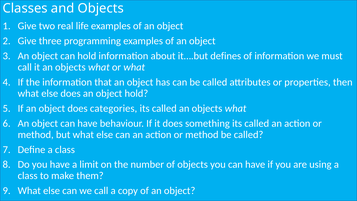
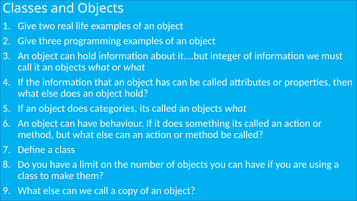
defines: defines -> integer (226, 56)
